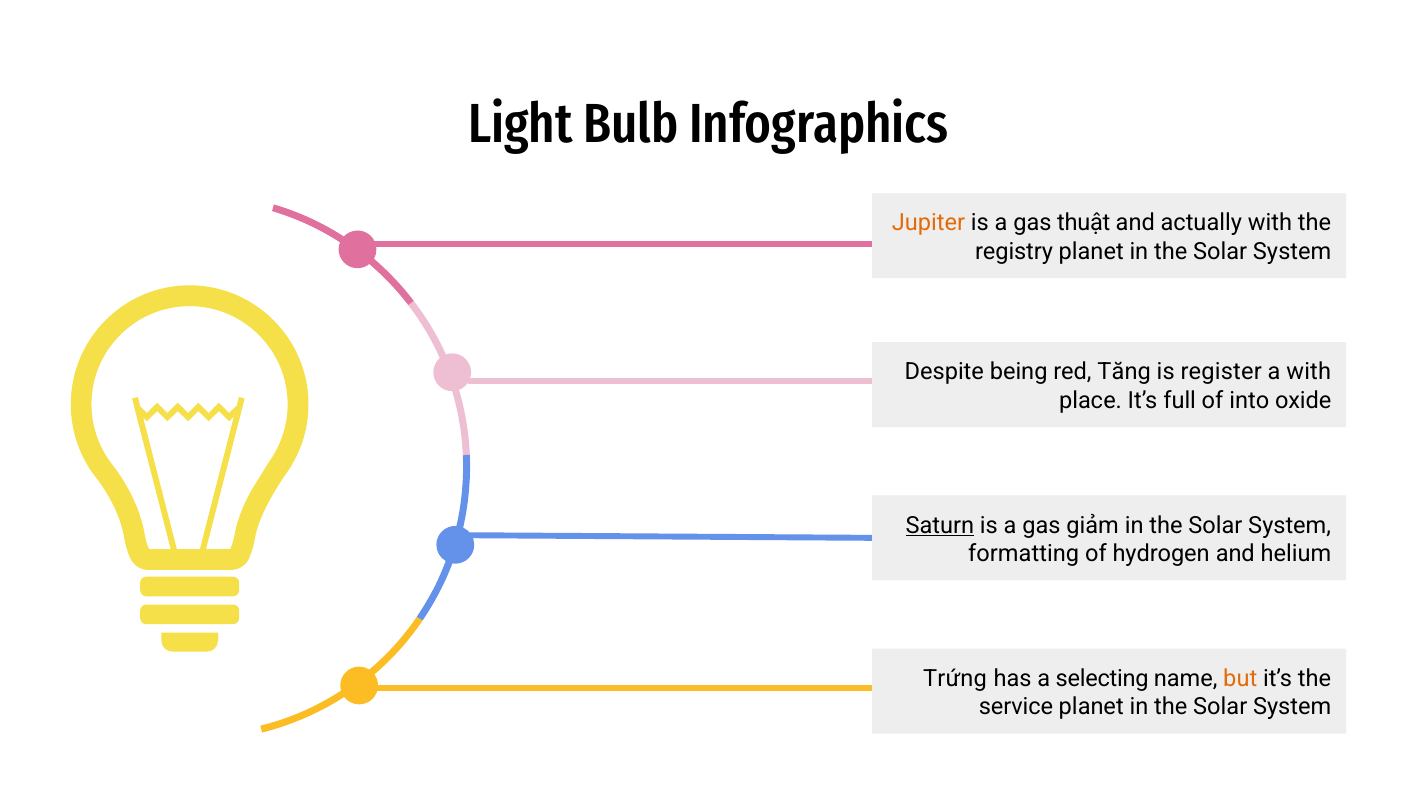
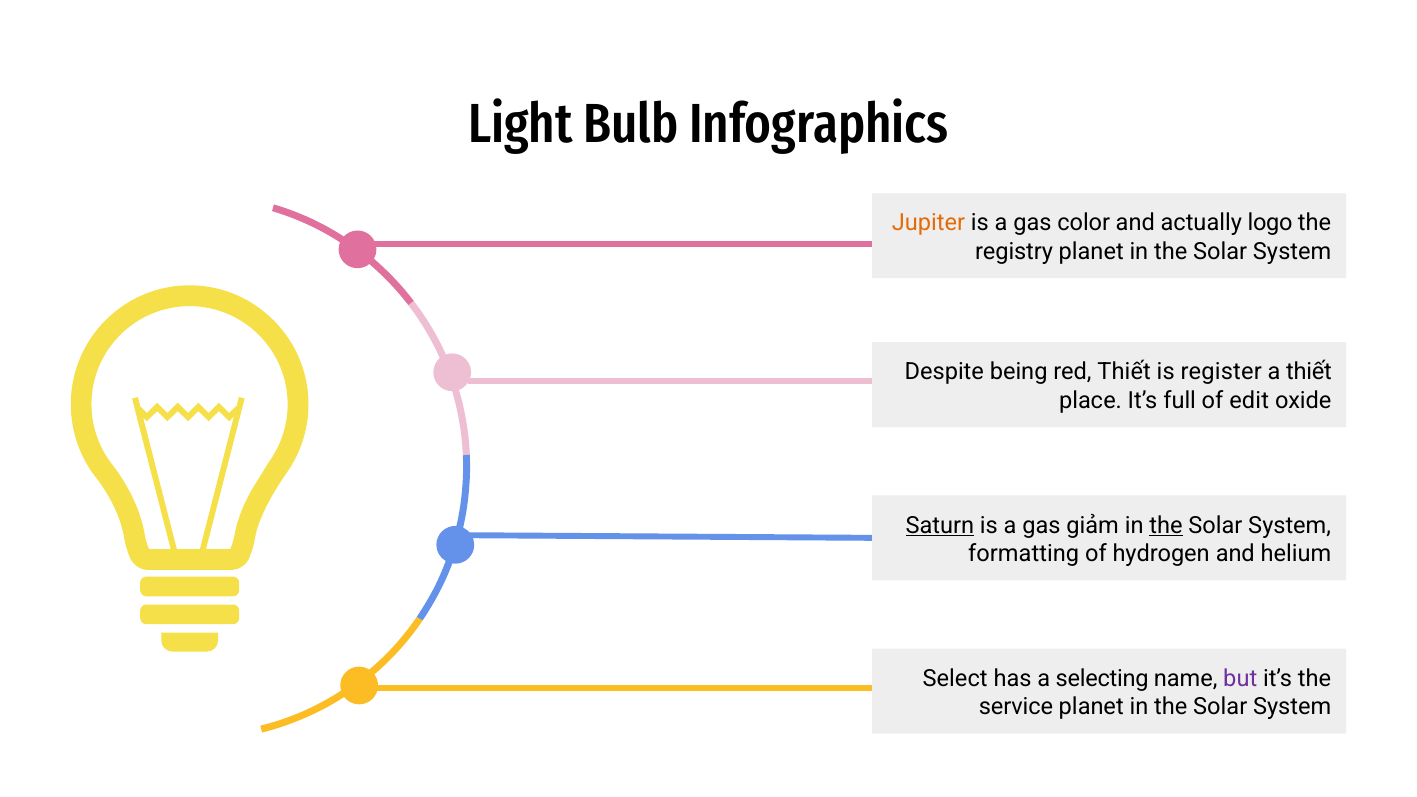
thuật: thuật -> color (1084, 223)
actually with: with -> logo (1270, 223)
red Tăng: Tăng -> Thiết (1124, 372)
a with: with -> thiết (1309, 372)
into: into -> edit (1249, 400)
the underline: none -> present (1166, 525)
Trứng: Trứng -> Select (955, 679)
but colour: orange -> purple (1240, 679)
